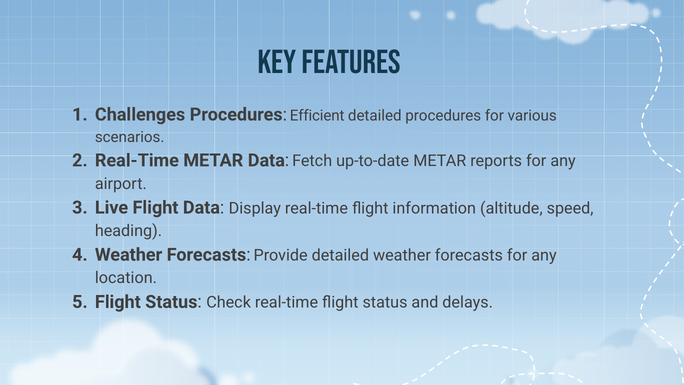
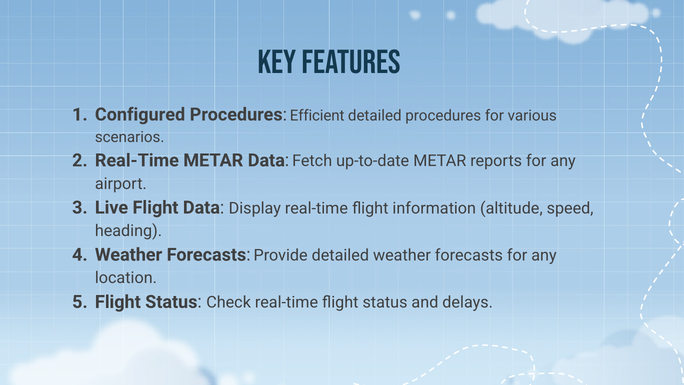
Challenges: Challenges -> Configured (140, 114)
